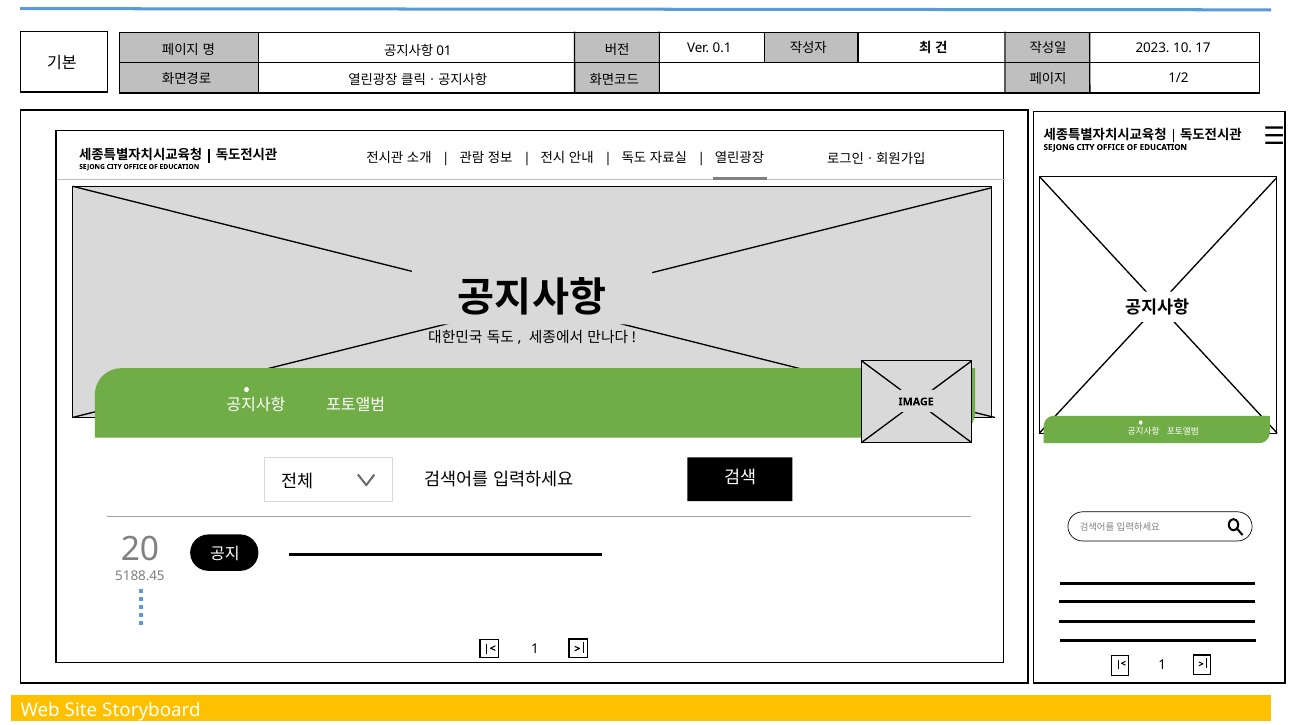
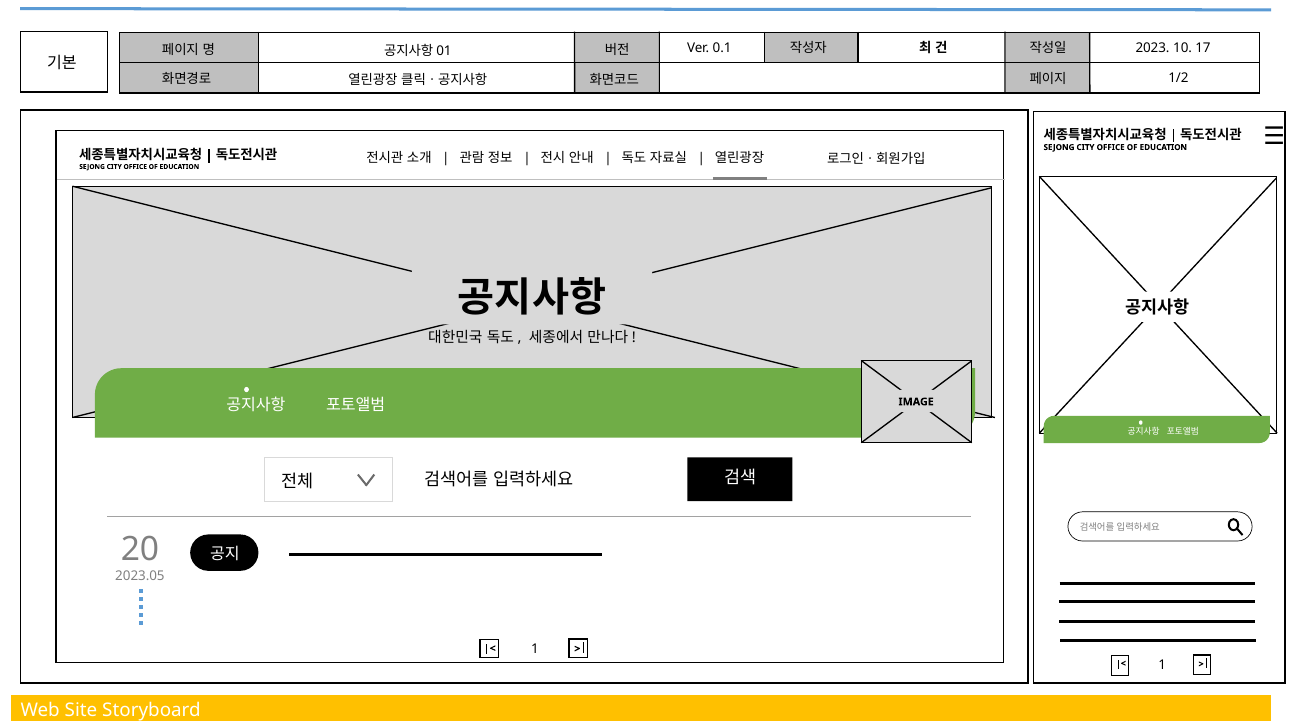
5188.45: 5188.45 -> 2023.05 (140, 576)
